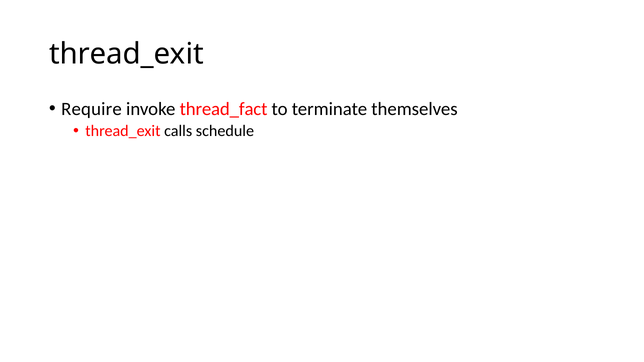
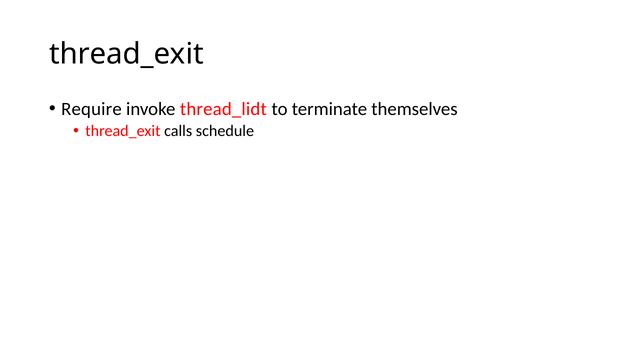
thread_fact: thread_fact -> thread_lidt (223, 109)
